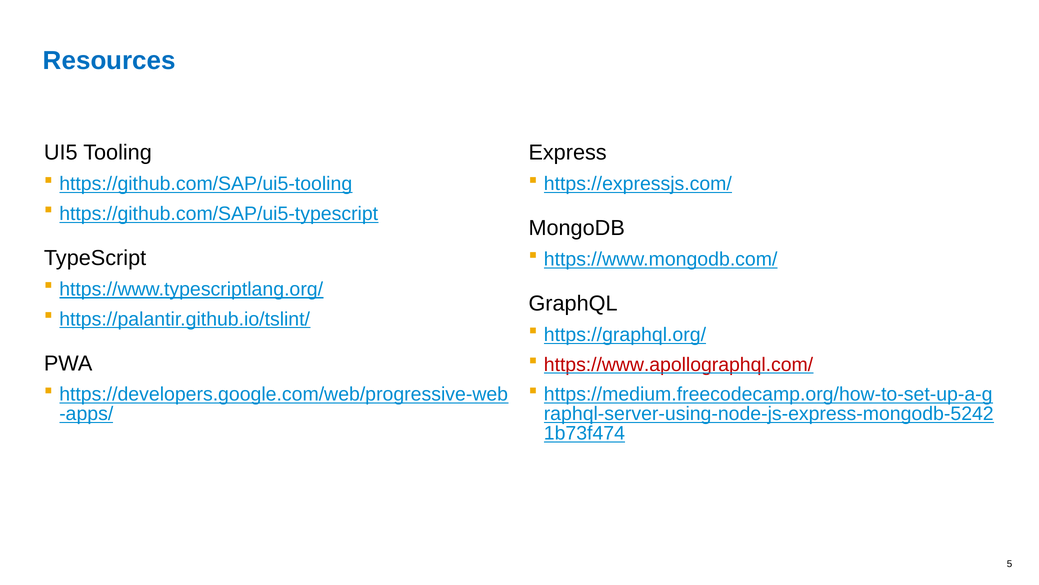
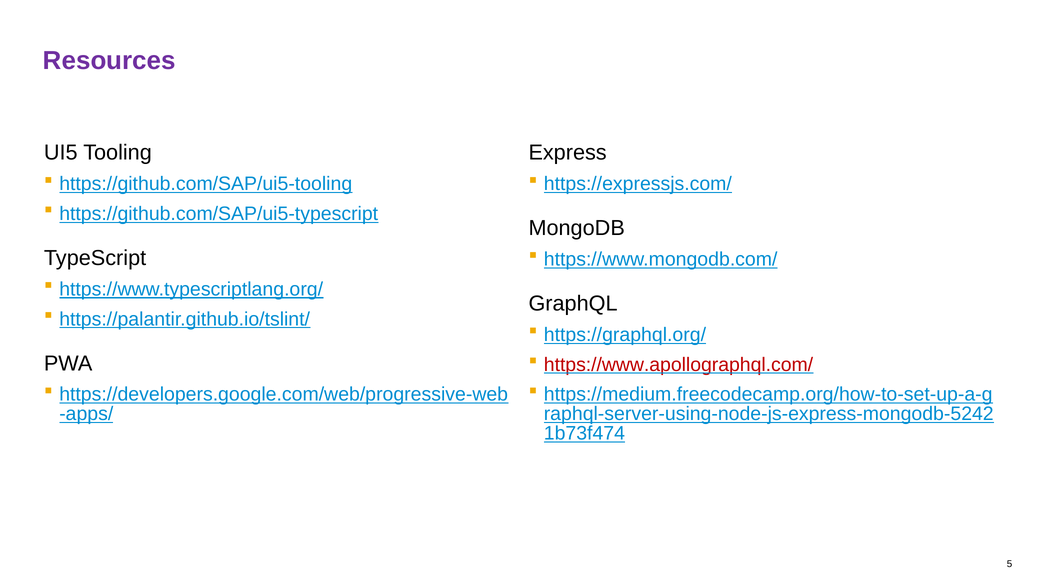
Resources colour: blue -> purple (109, 60)
